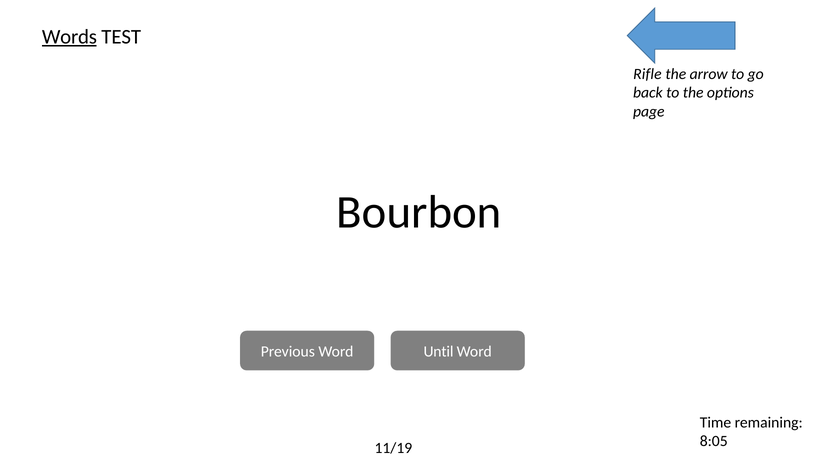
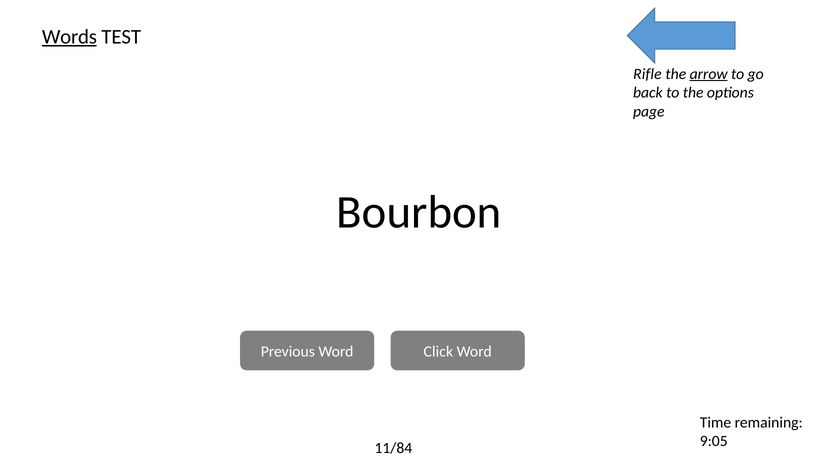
arrow underline: none -> present (709, 74)
Until: Until -> Click (438, 352)
8:05: 8:05 -> 9:05 (714, 441)
11/19: 11/19 -> 11/84 (393, 448)
